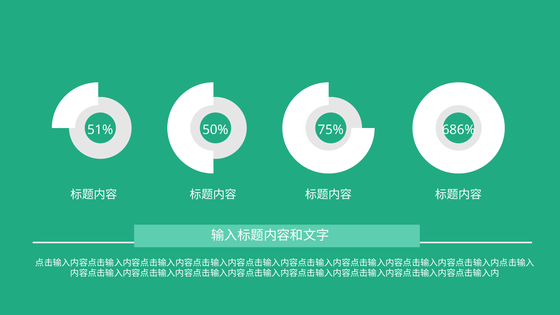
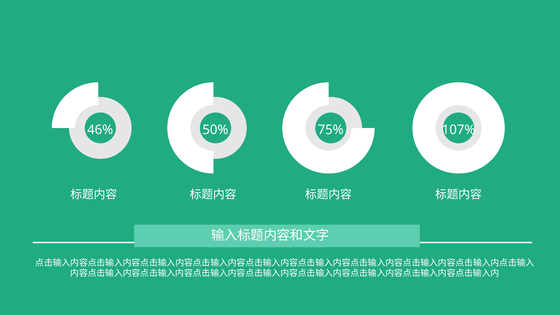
51%: 51% -> 46% (100, 130)
686%: 686% -> 107% (459, 130)
